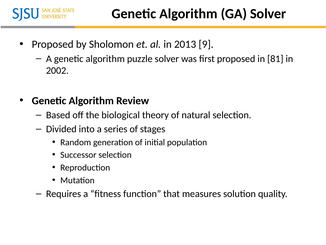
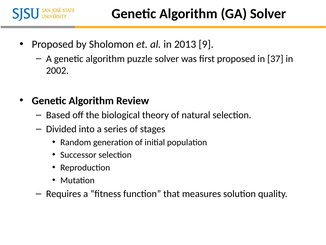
81: 81 -> 37 (275, 59)
